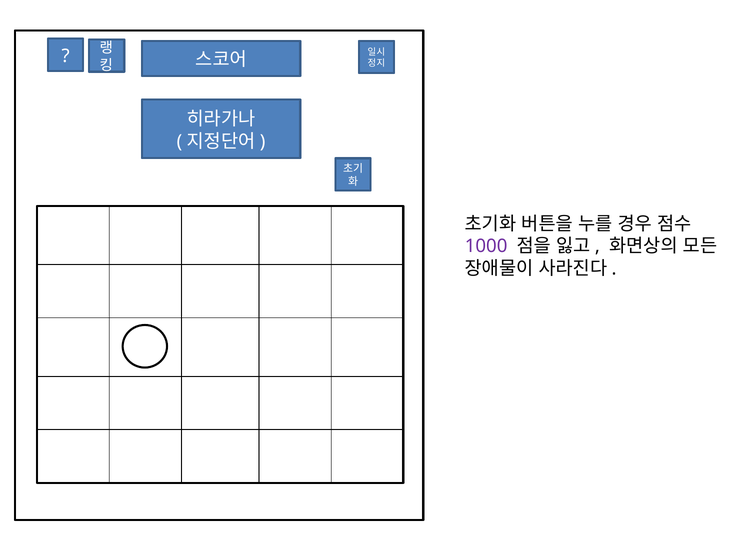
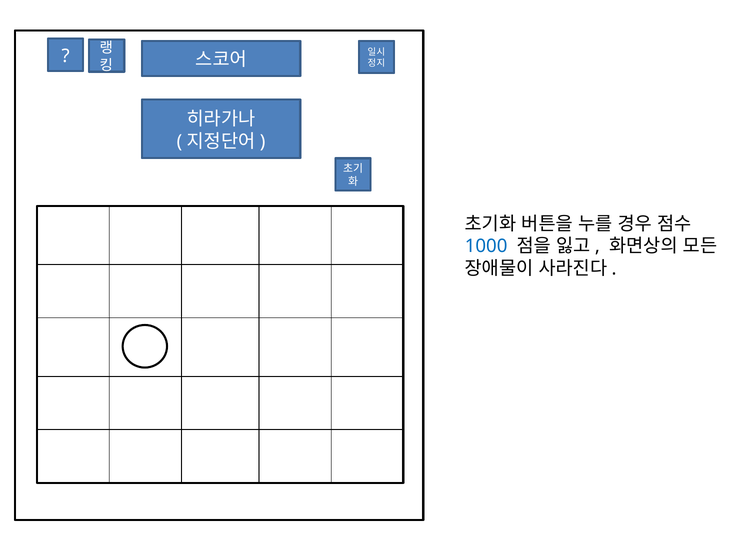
1000 colour: purple -> blue (486, 246)
